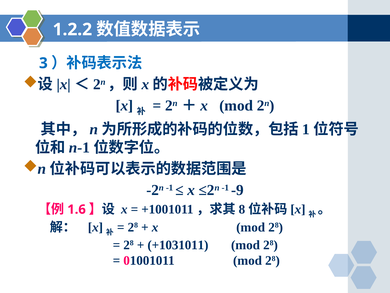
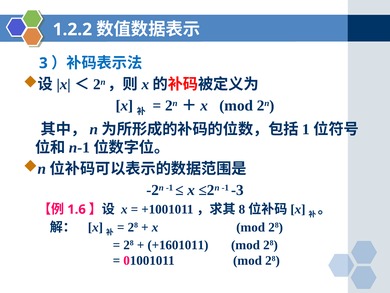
-9: -9 -> -3 (237, 190)
+1031011: +1031011 -> +1601011 (178, 245)
